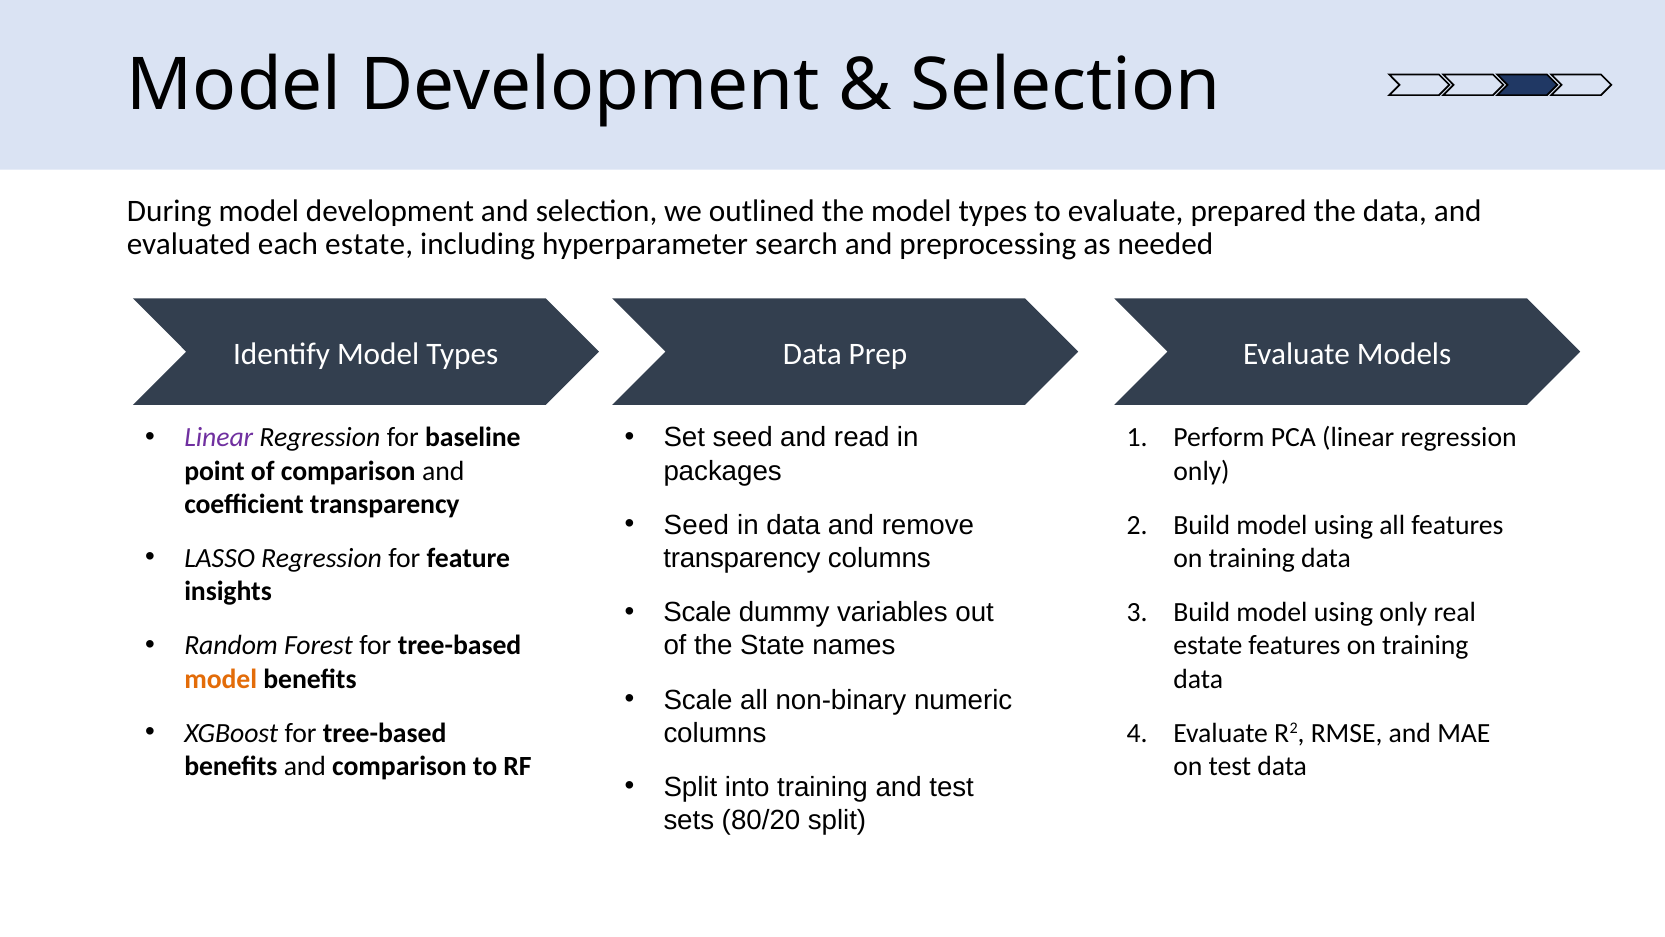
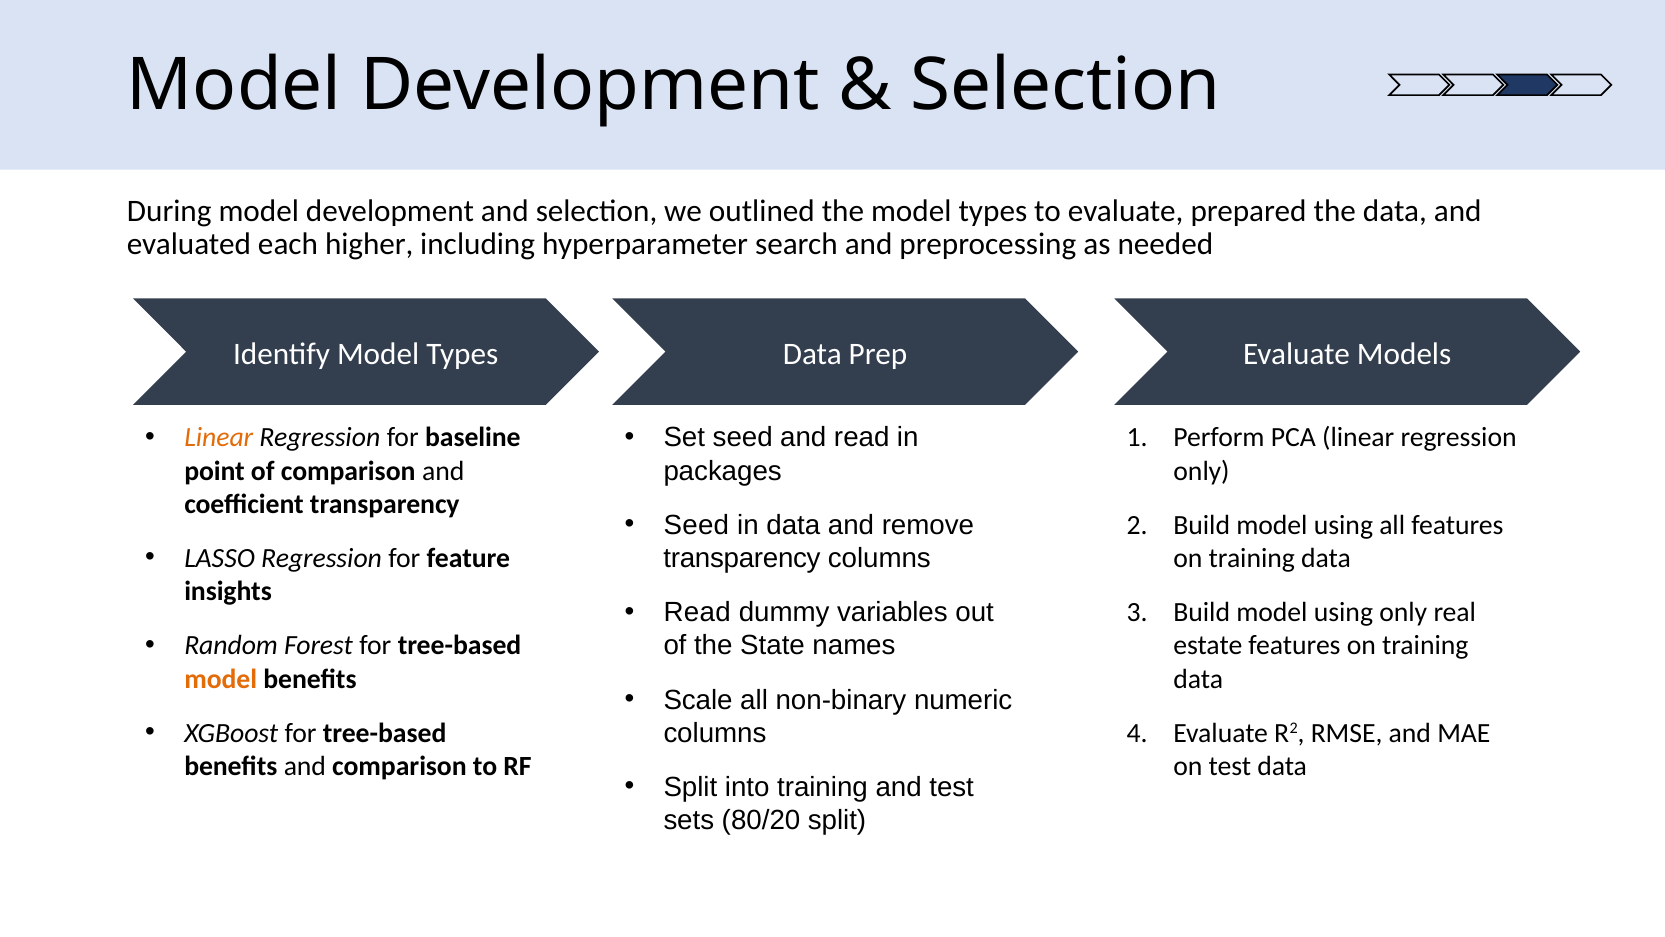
each estate: estate -> higher (369, 244)
Linear colour: purple -> orange (219, 437)
Scale: Scale -> Read (697, 612)
